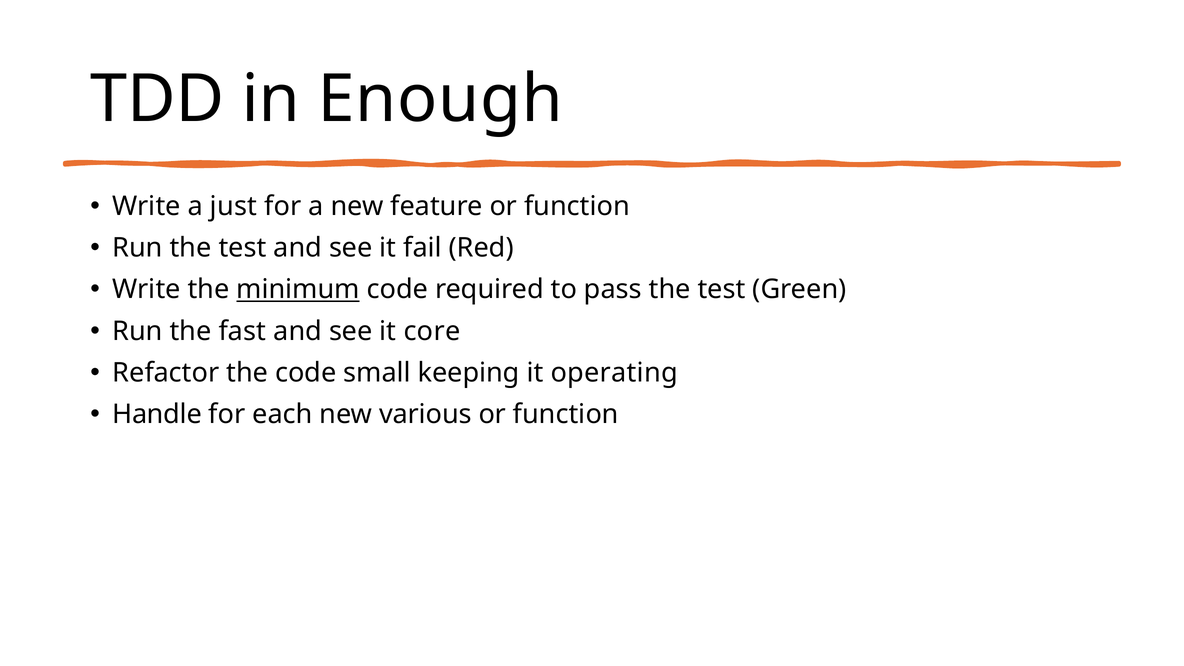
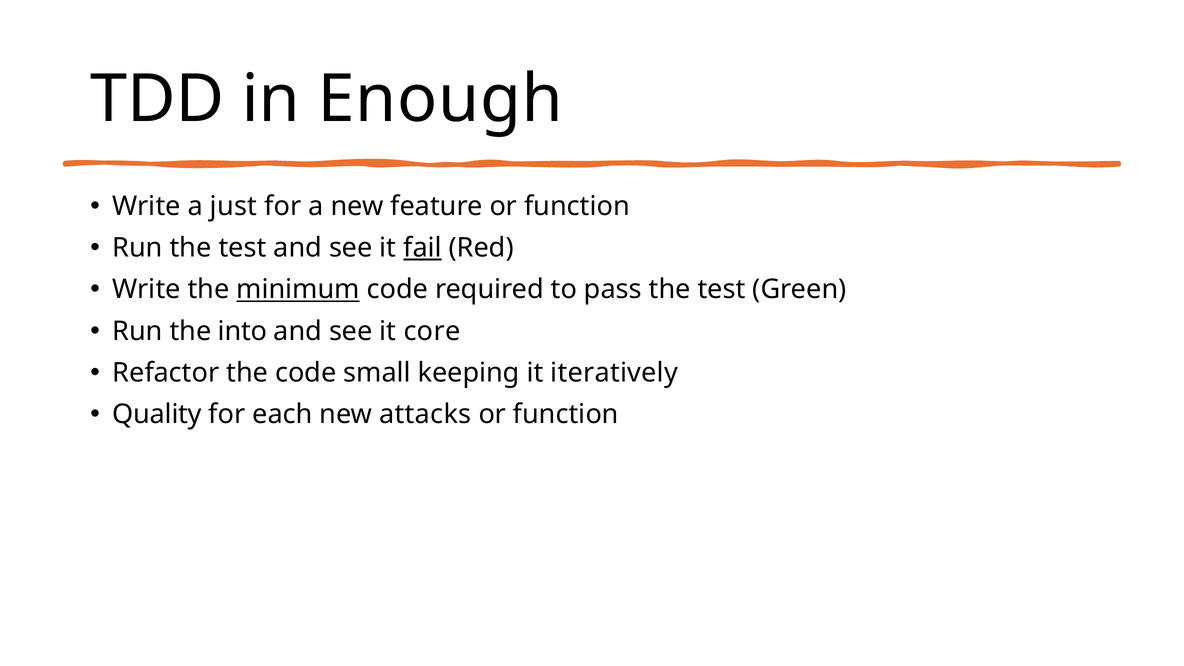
fail underline: none -> present (423, 248)
fast: fast -> into (243, 331)
operating: operating -> iteratively (614, 373)
Handle: Handle -> Quality (157, 414)
various: various -> attacks (425, 414)
